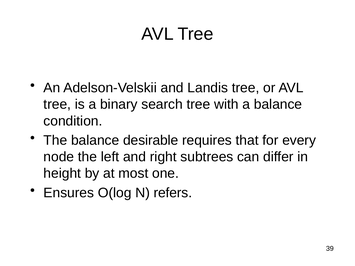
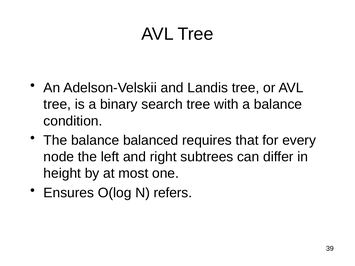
desirable: desirable -> balanced (151, 140)
